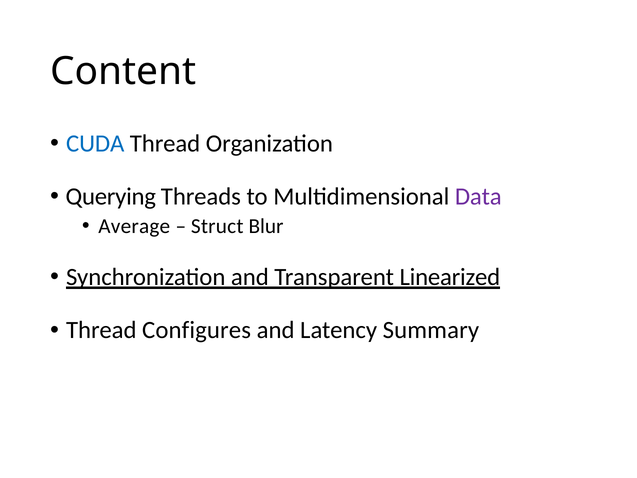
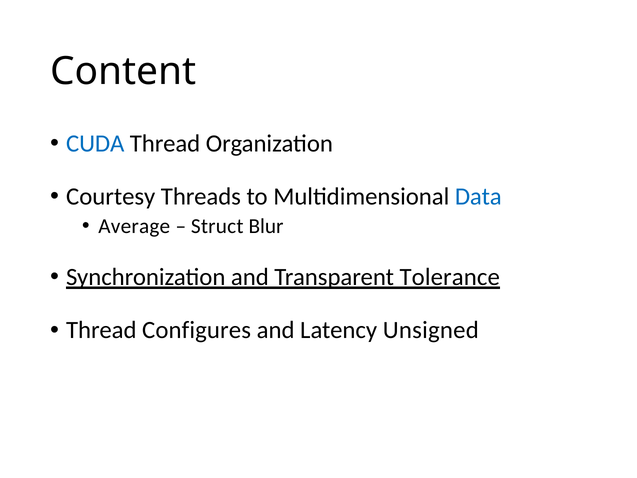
Querying: Querying -> Courtesy (111, 197)
Data colour: purple -> blue (478, 197)
Linearized: Linearized -> Tolerance (450, 277)
Summary: Summary -> Unsigned (431, 330)
